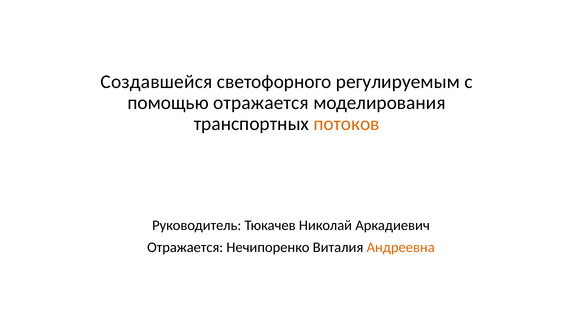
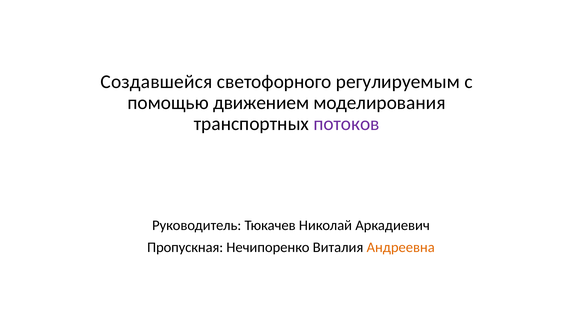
помощью отражается: отражается -> движением (261, 102)
потоков colour: orange -> purple (346, 123)
Отражается: Отражается -> Пропускная (185, 247)
